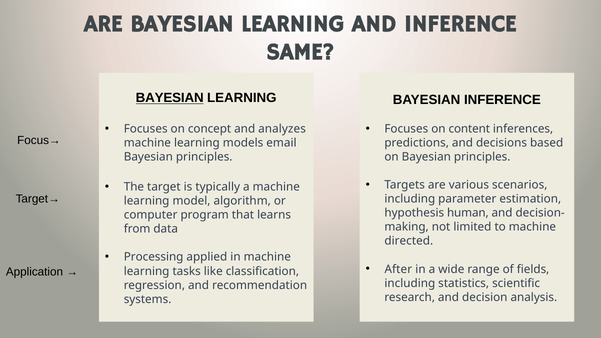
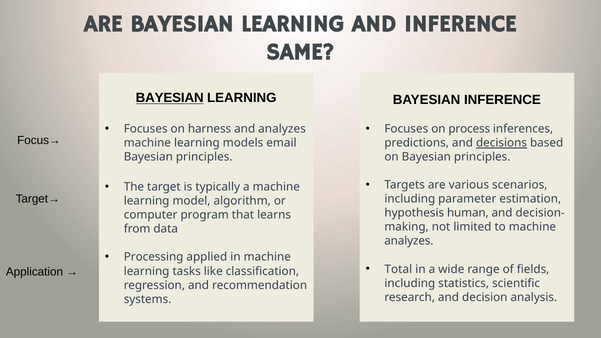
concept: concept -> harness (210, 129)
content: content -> process (469, 129)
decisions underline: none -> present (502, 143)
directed: directed -> analyzes (409, 241)
After: After -> Total (398, 269)
